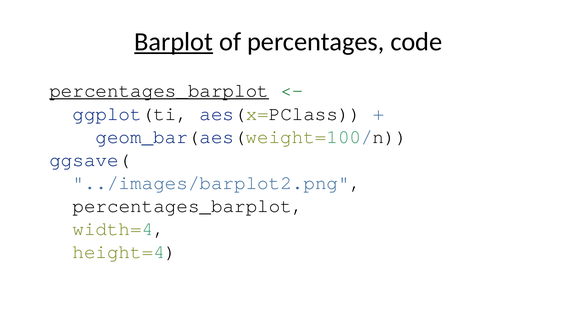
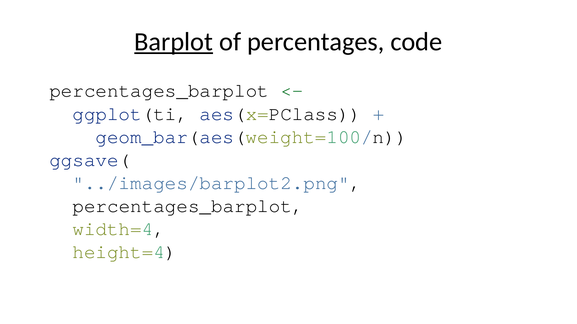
percentages_barplot underline: present -> none (159, 91)
